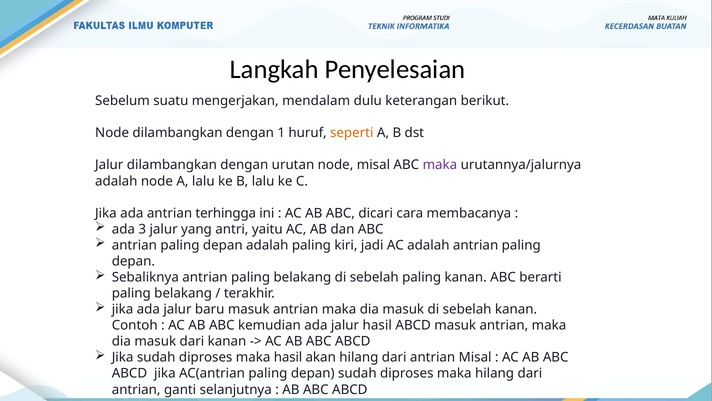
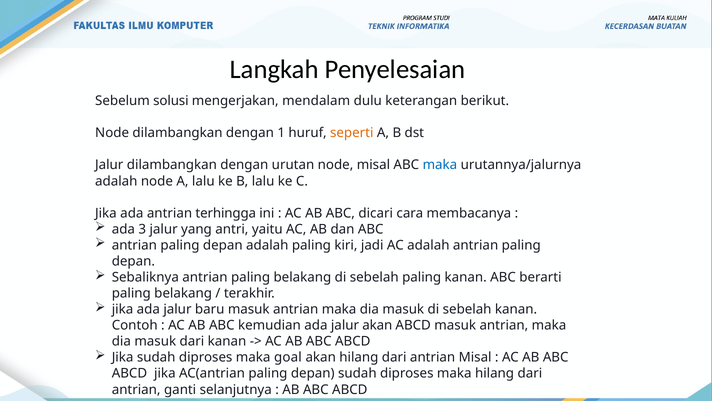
suatu: suatu -> solusi (171, 101)
maka colour: purple -> blue (440, 165)
jalur hasil: hasil -> akan (377, 325)
maka hasil: hasil -> goal (288, 357)
